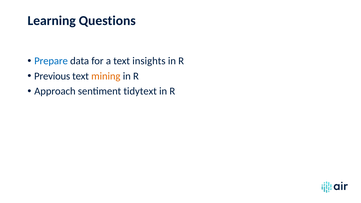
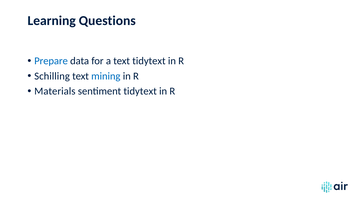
text insights: insights -> tidytext (149, 61)
Previous: Previous -> Schilling (52, 76)
mining colour: orange -> blue (106, 76)
Approach: Approach -> Materials (55, 91)
